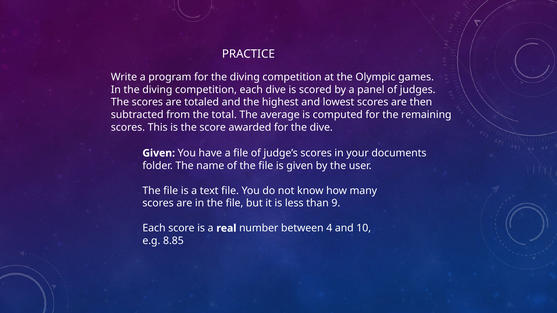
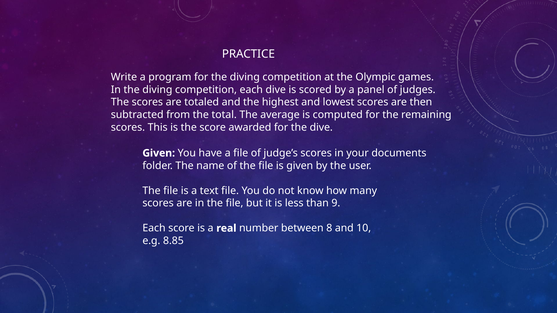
4: 4 -> 8 (329, 228)
